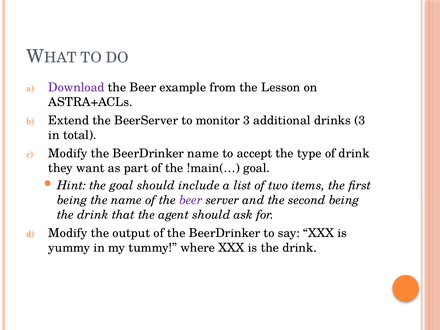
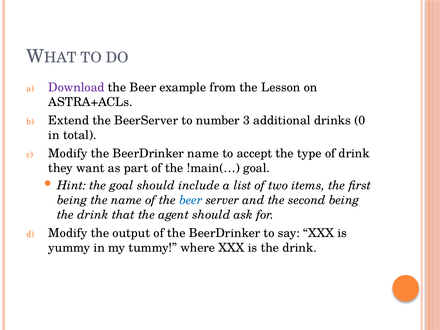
monitor: monitor -> number (218, 120)
drinks 3: 3 -> 0 (360, 120)
beer colour: purple -> blue (191, 200)
